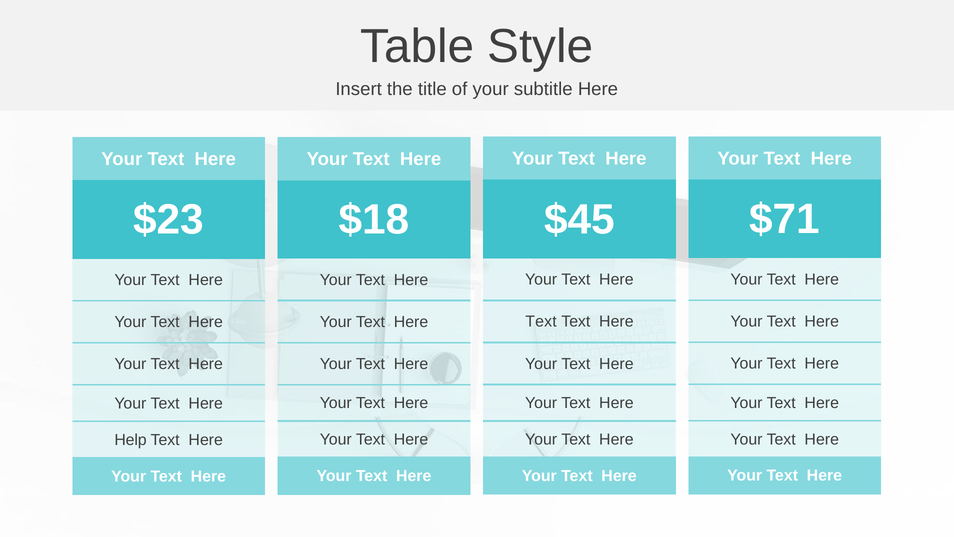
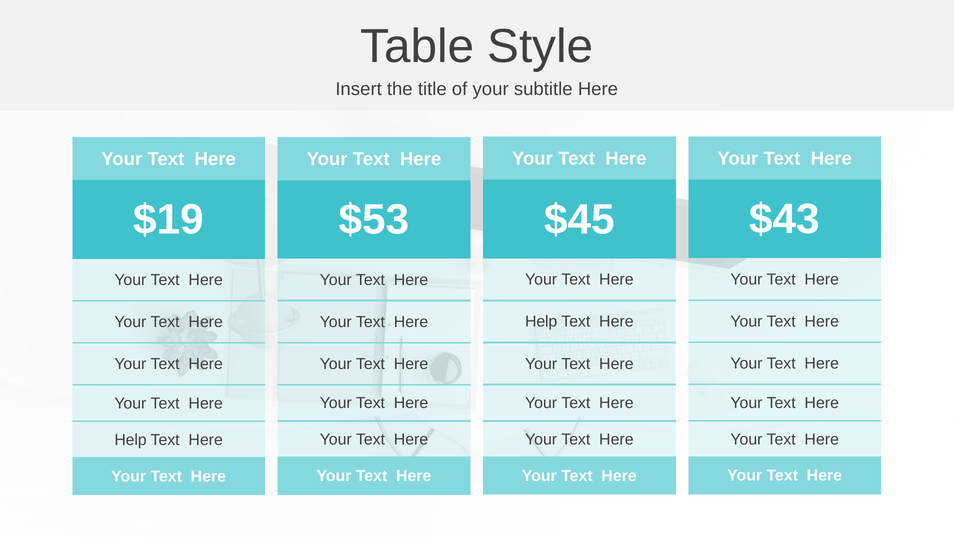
$71: $71 -> $43 (785, 219)
$18: $18 -> $53 (374, 220)
$23: $23 -> $19 (169, 220)
Text: Text -> Help (541, 322)
